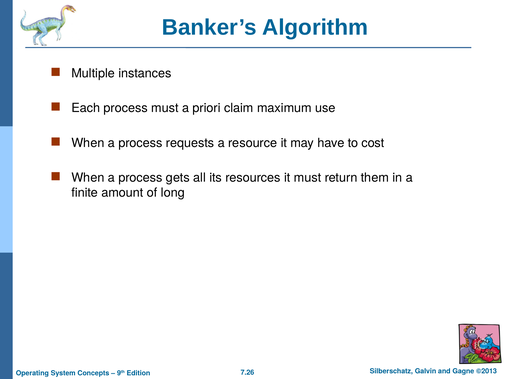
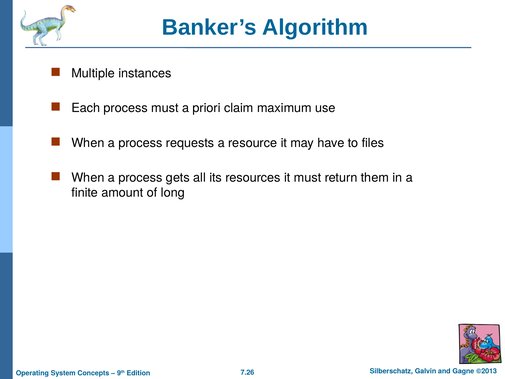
cost: cost -> files (373, 143)
